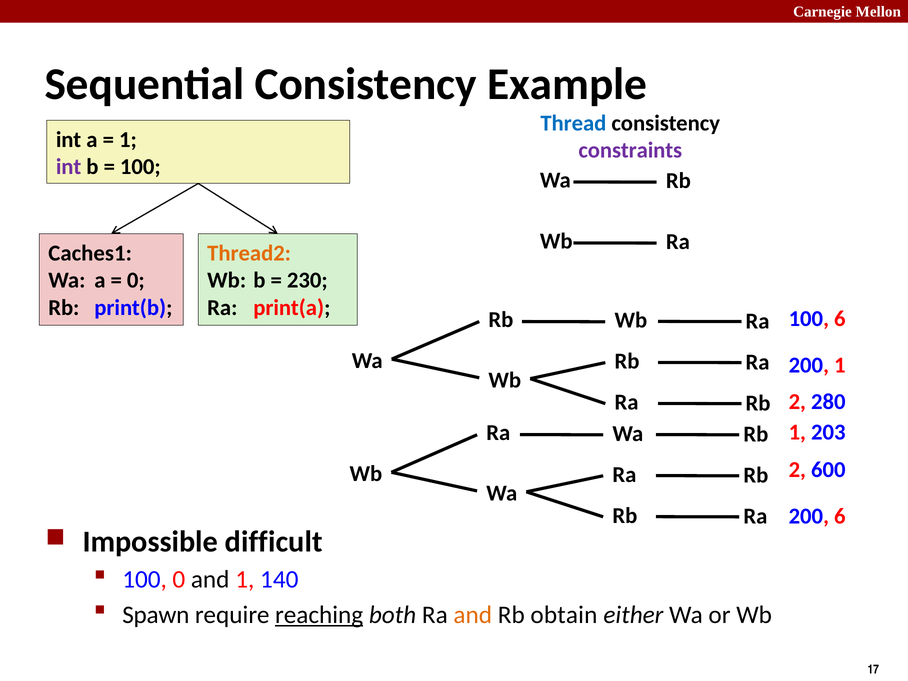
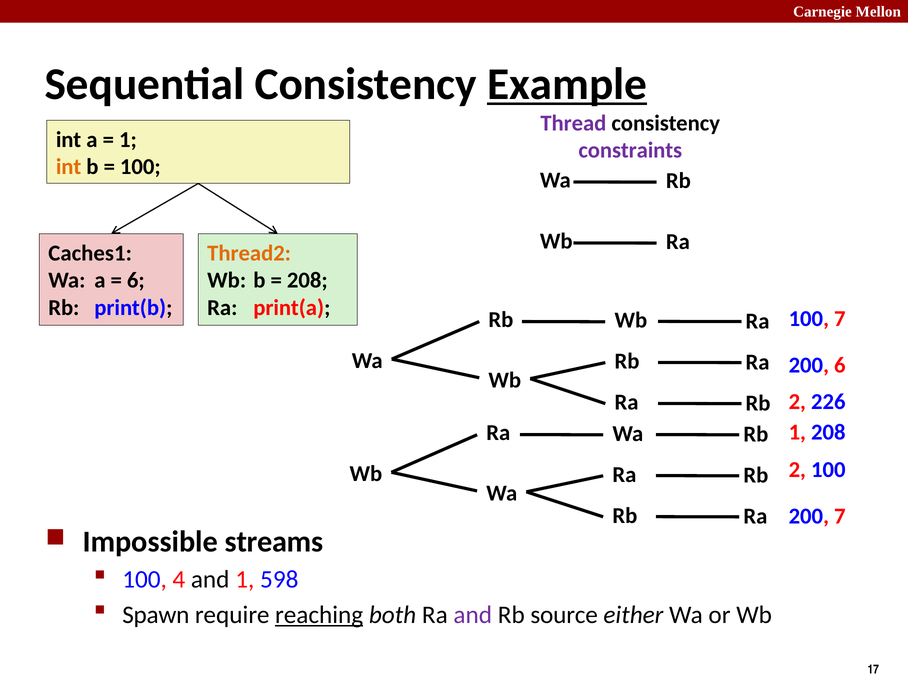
Example underline: none -> present (567, 84)
Thread colour: blue -> purple (573, 123)
int colour: purple -> orange (69, 167)
0: 0 -> 6 (136, 280)
230: 230 -> 208 (307, 280)
100 6: 6 -> 7 (840, 319)
200 1: 1 -> 6 (840, 365)
280: 280 -> 226 (828, 402)
1 203: 203 -> 208 (828, 432)
2 600: 600 -> 100 (828, 470)
200 6: 6 -> 7 (840, 516)
difficult: difficult -> streams (274, 542)
100 0: 0 -> 4 (179, 580)
140: 140 -> 598 (279, 580)
and colour: orange -> purple (473, 615)
obtain: obtain -> source (564, 615)
